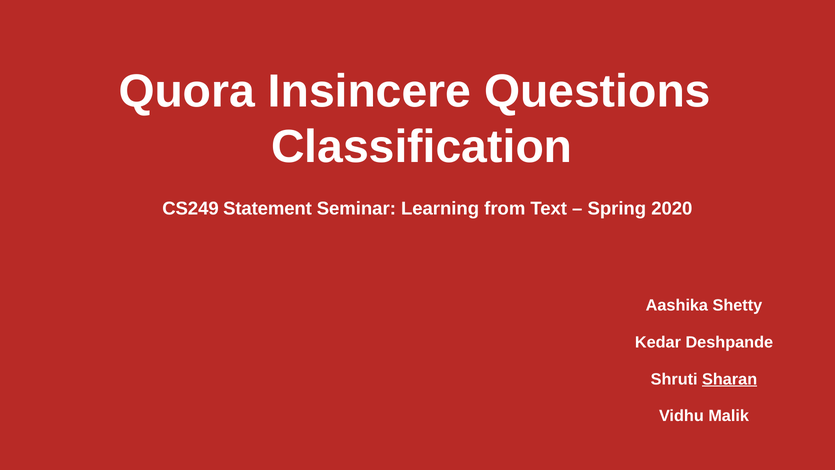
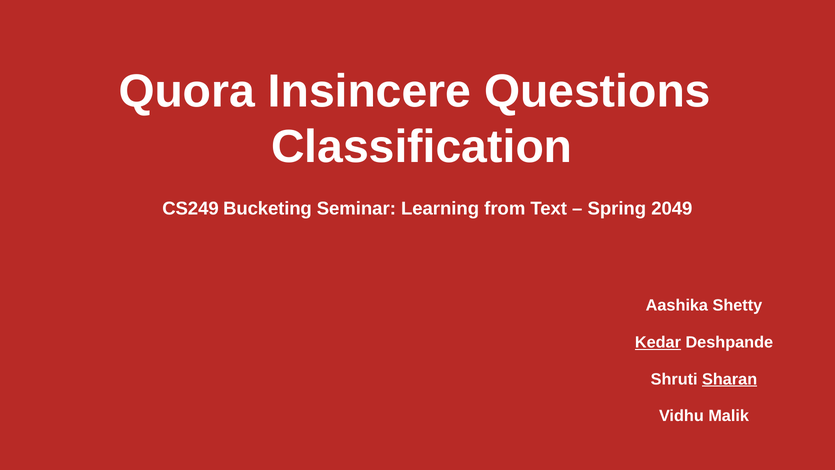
Statement: Statement -> Bucketing (267, 209)
2020: 2020 -> 2049 (672, 209)
Kedar underline: none -> present (658, 342)
